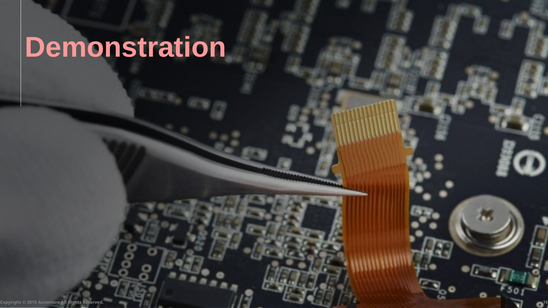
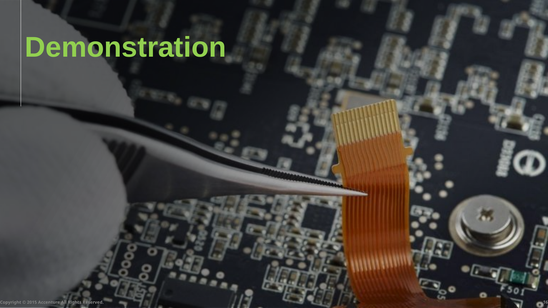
Demonstration colour: pink -> light green (126, 47)
